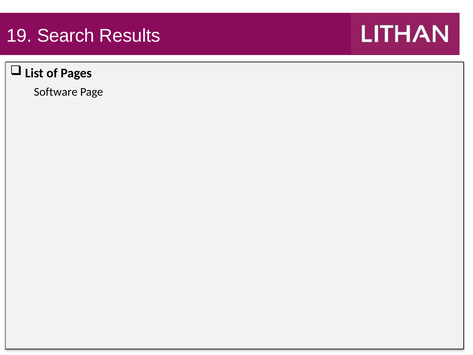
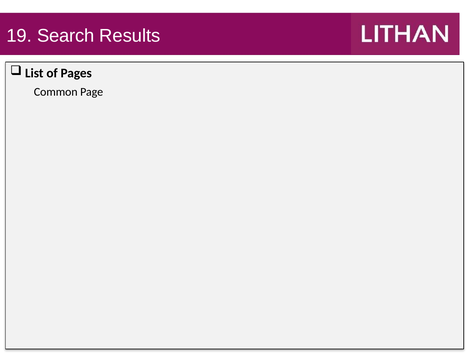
Software: Software -> Common (56, 92)
